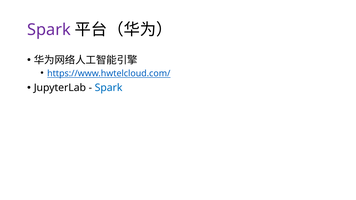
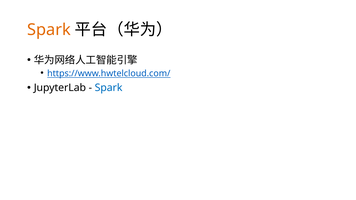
Spark colour: purple -> orange (49, 30)
